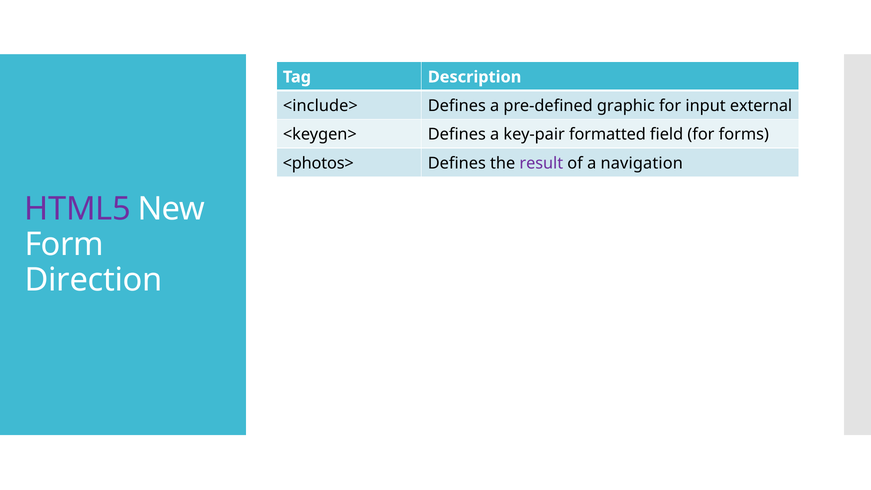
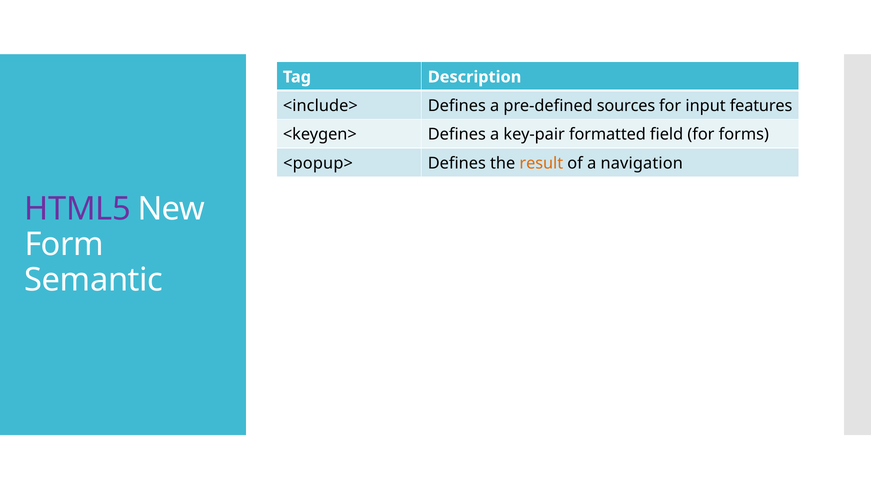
graphic: graphic -> sources (626, 106)
external: external -> features (761, 106)
<photos>: <photos> -> <popup> (318, 163)
result colour: purple -> orange (541, 163)
Direction: Direction -> Semantic (94, 280)
